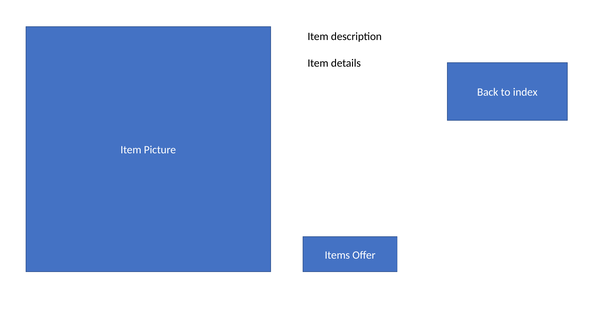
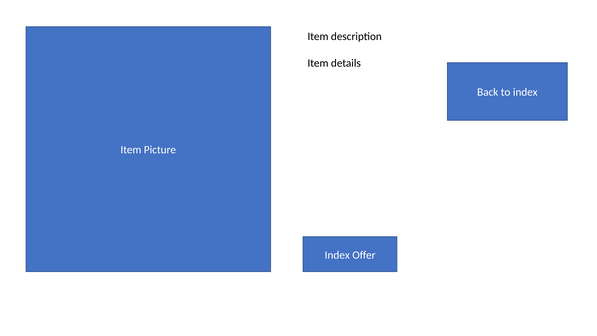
Items: Items -> Index (337, 255)
